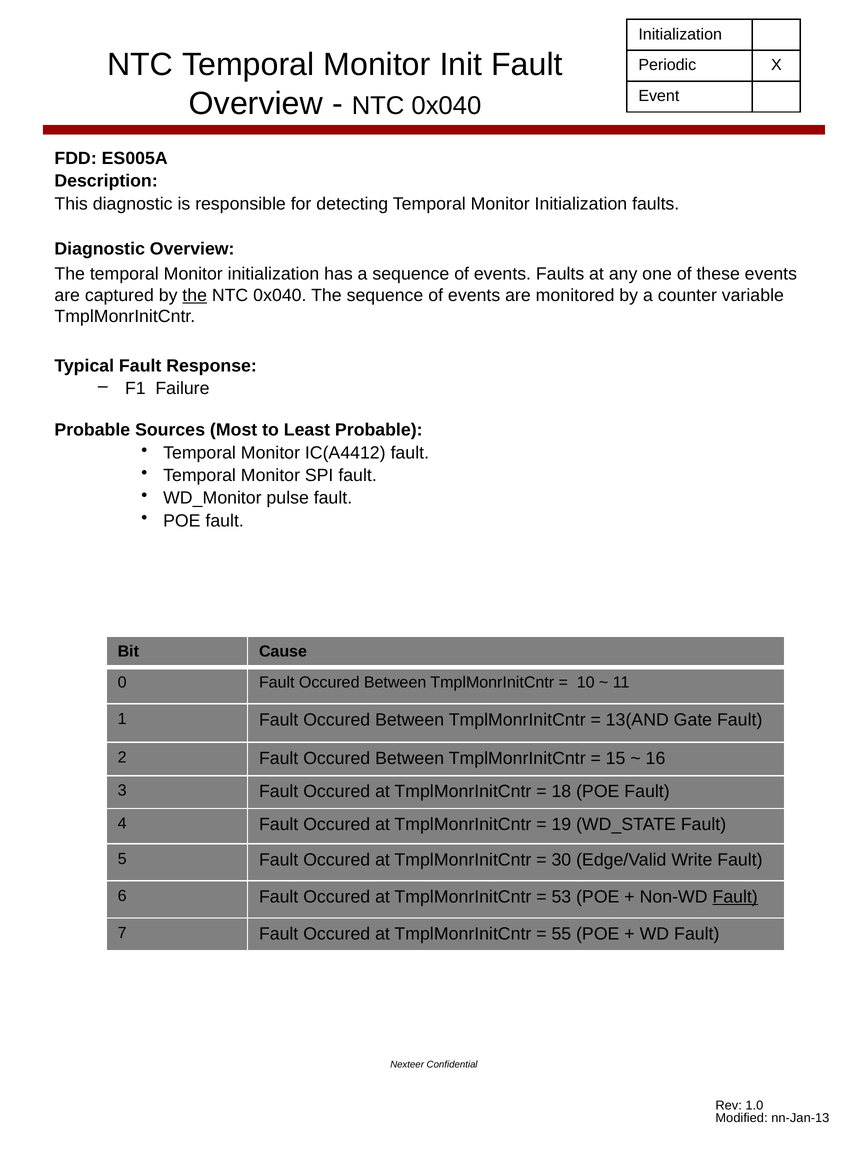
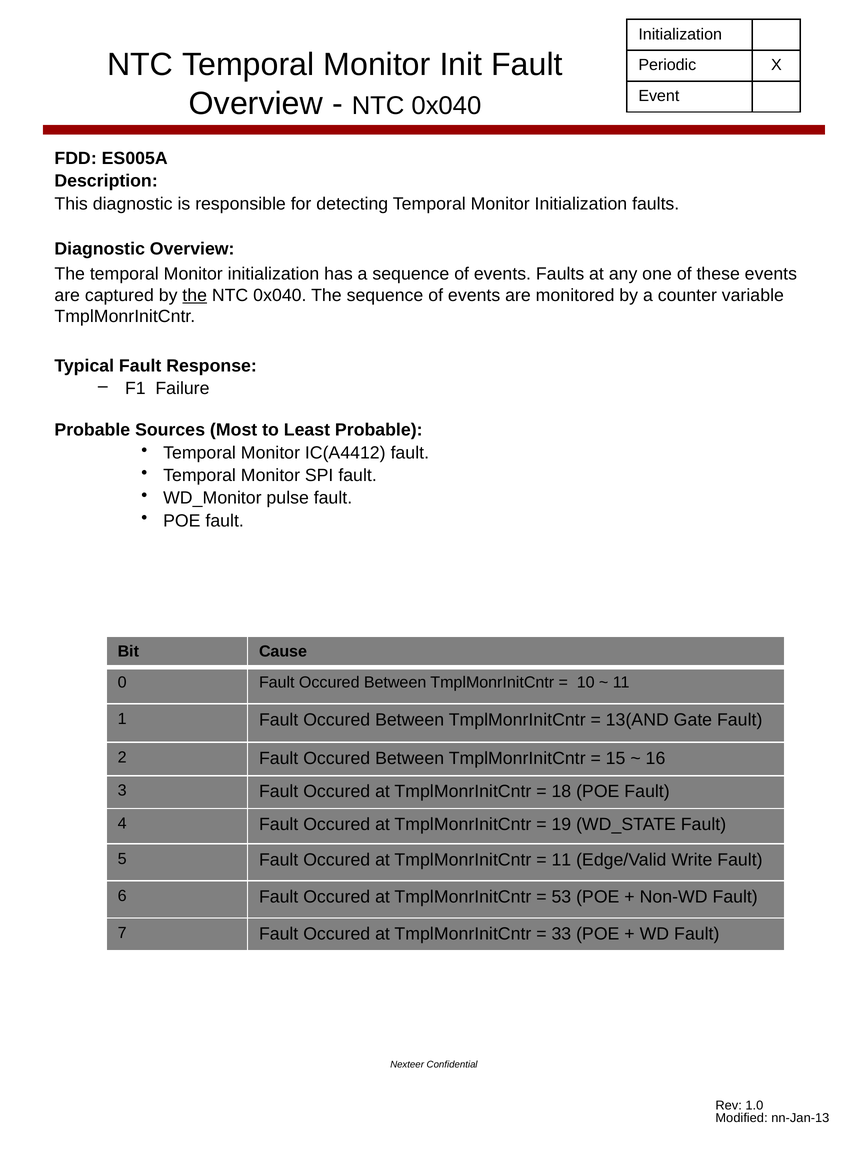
30: 30 -> 11 (561, 860)
Fault underline: present -> none (735, 897)
55: 55 -> 33 (561, 934)
